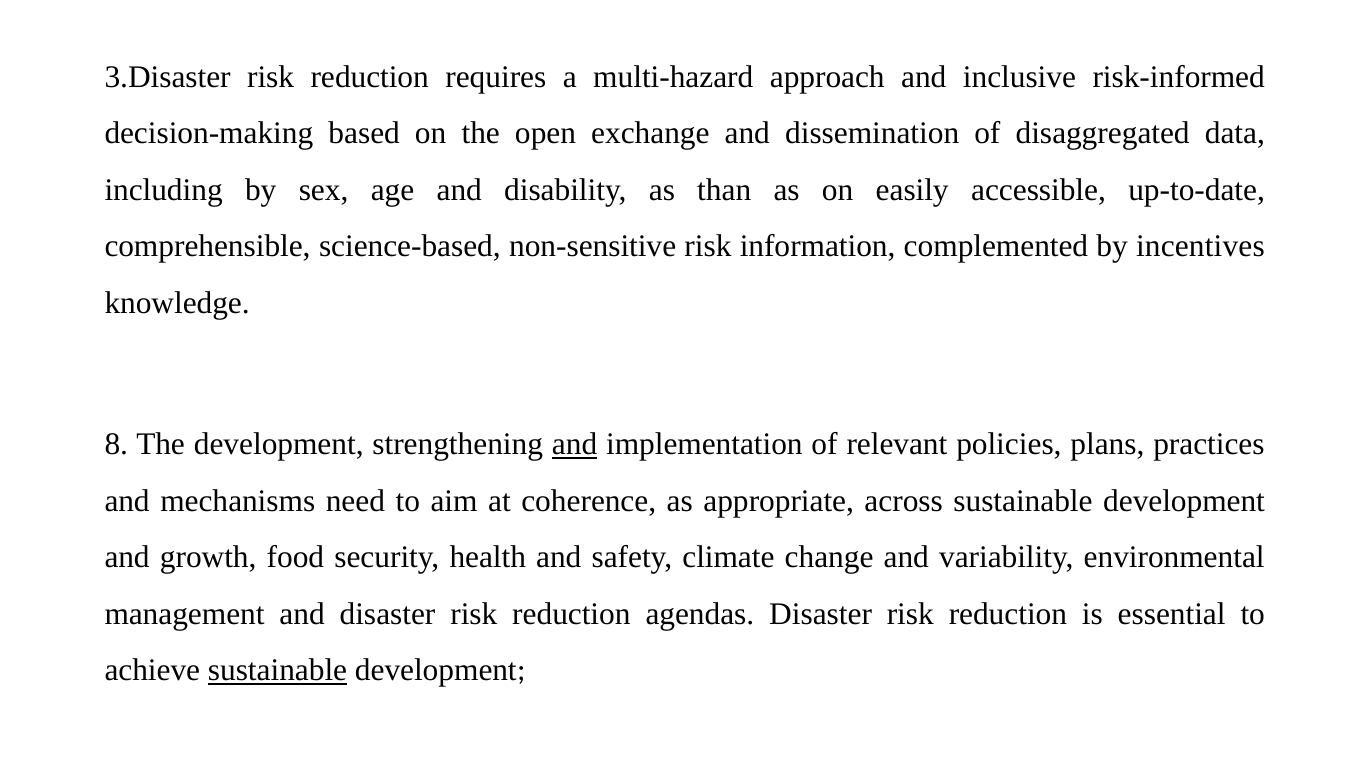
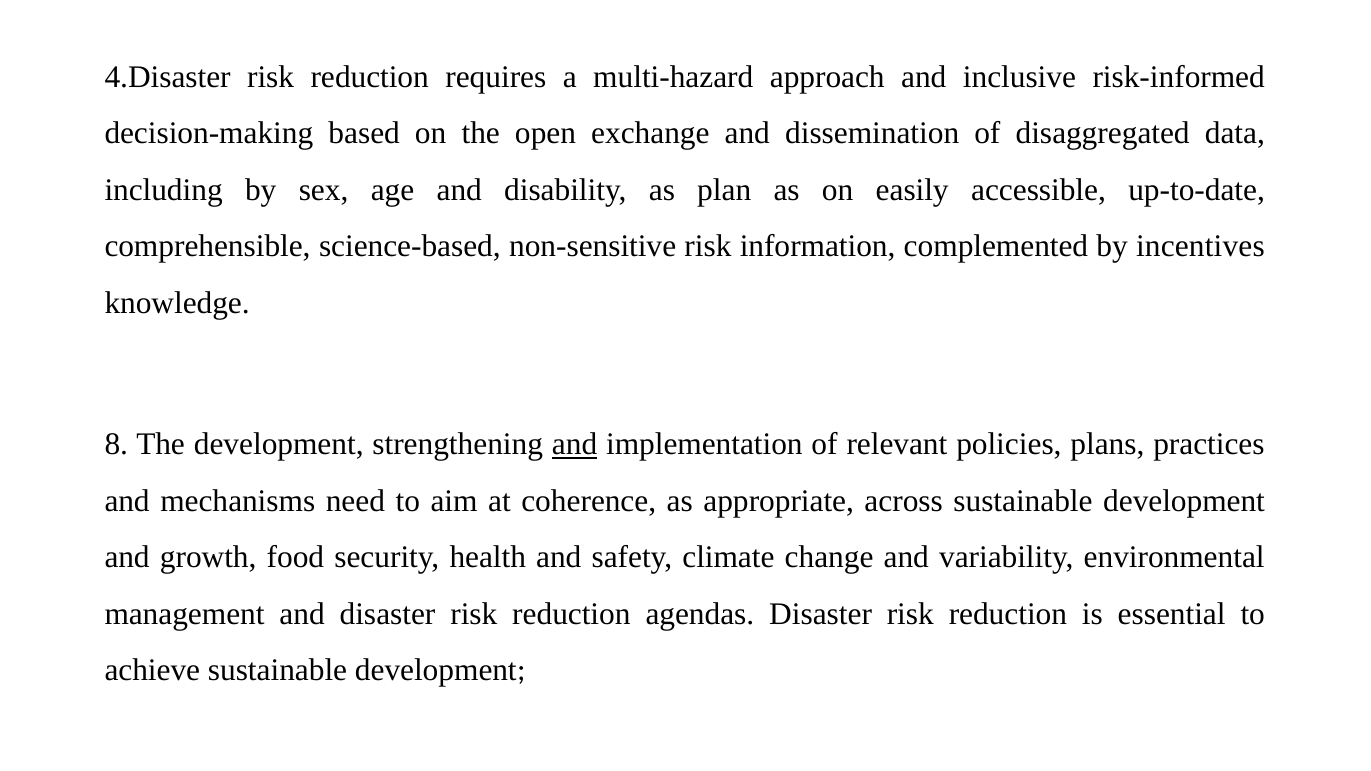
3.Disaster: 3.Disaster -> 4.Disaster (168, 77)
than: than -> plan (724, 190)
sustainable underline: present -> none (278, 671)
